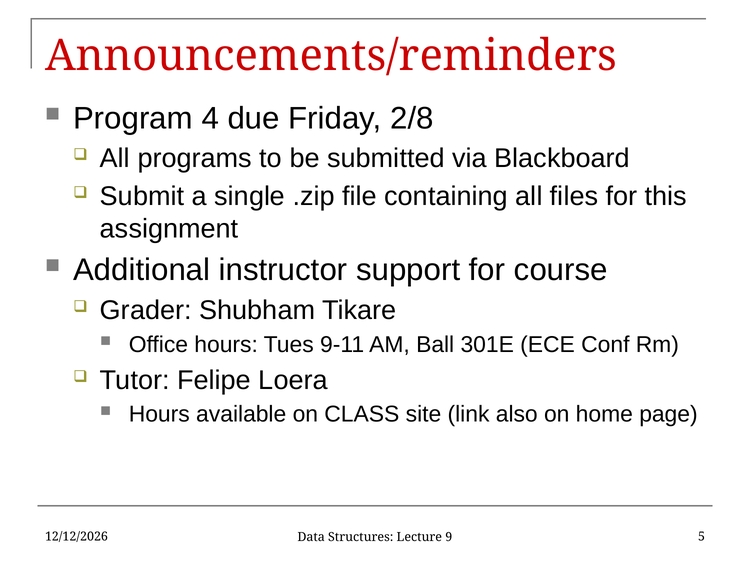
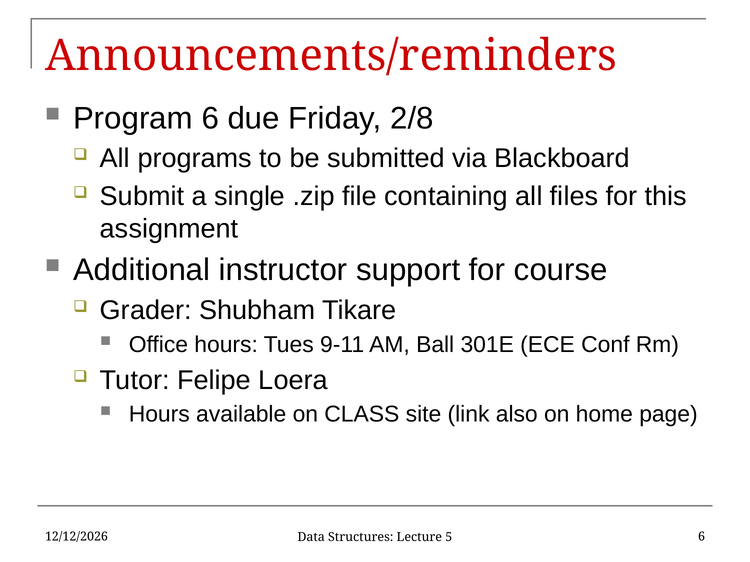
Program 4: 4 -> 6 (210, 118)
5: 5 -> 6 (702, 537)
9: 9 -> 5 (449, 538)
